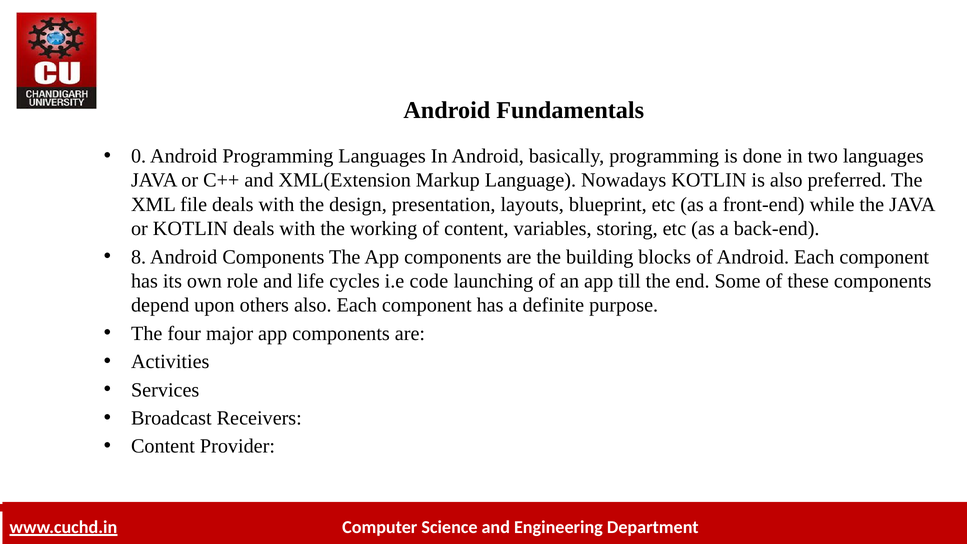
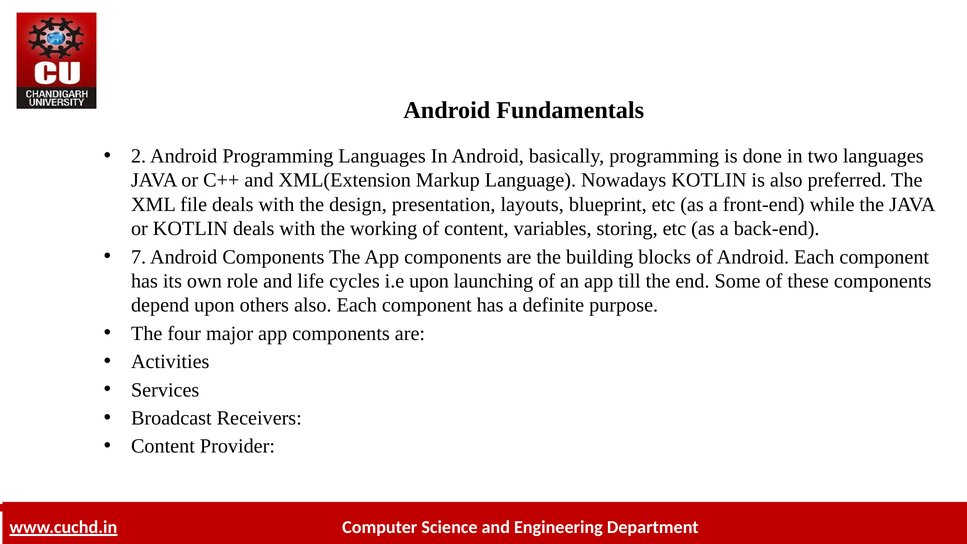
0: 0 -> 2 (139, 156)
8: 8 -> 7 (139, 257)
i.e code: code -> upon (429, 281)
